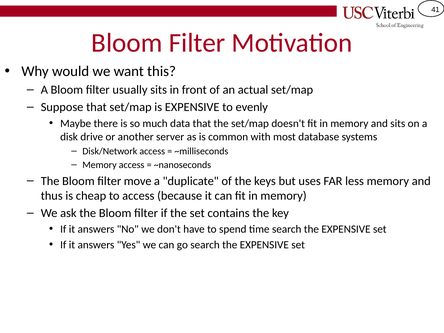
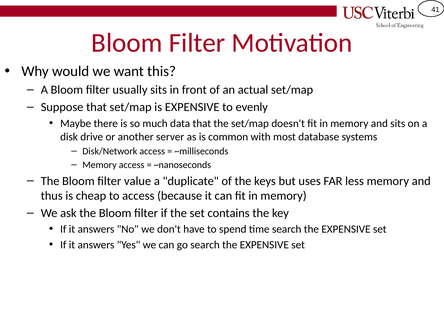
move: move -> value (138, 181)
